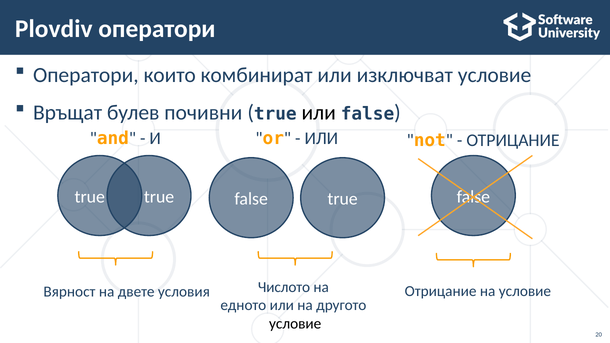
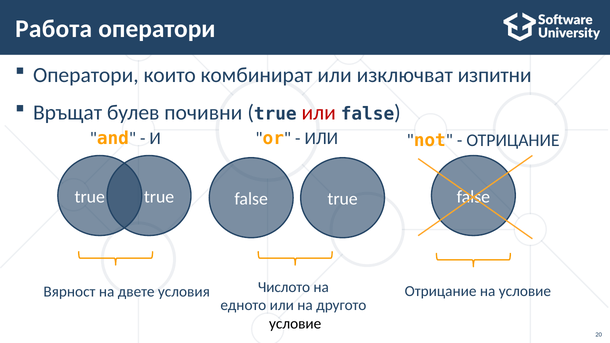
Plovdiv: Plovdiv -> Работа (54, 29)
изключват условие: условие -> изпитни (495, 75)
или colour: black -> red (319, 112)
